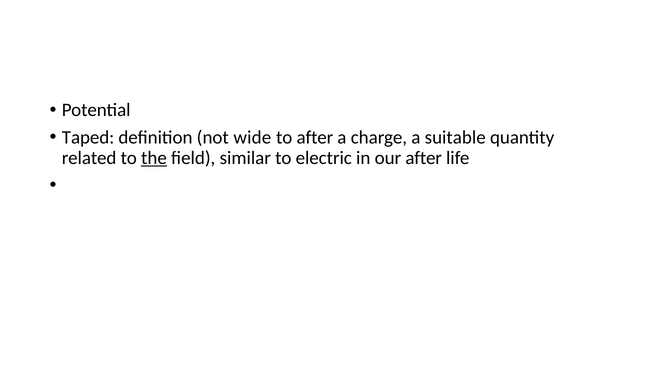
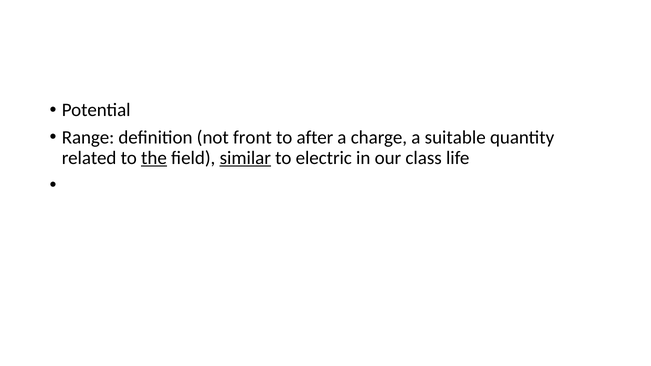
Taped: Taped -> Range (88, 137)
wide: wide -> front (252, 137)
similar underline: none -> present (245, 158)
our after: after -> class (424, 158)
